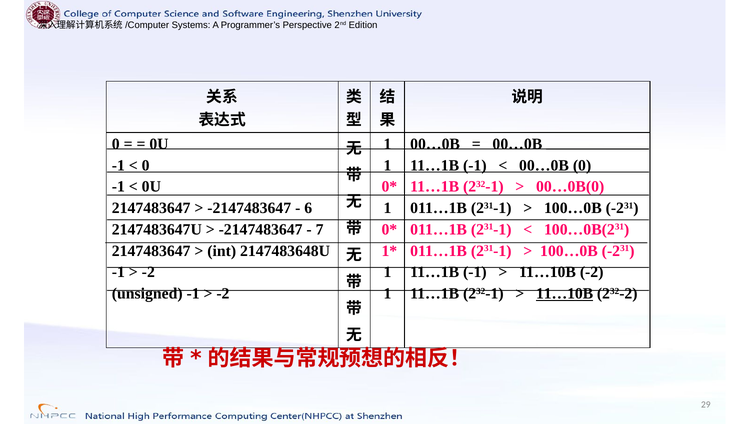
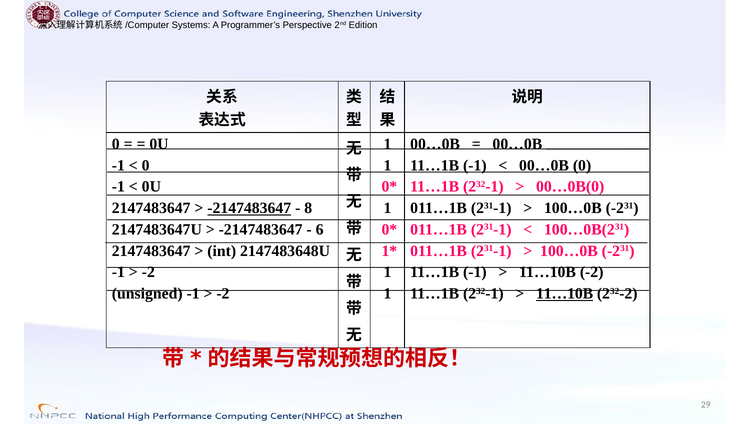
-2147483647 underline: none -> present (249, 208)
6: 6 -> 8 (308, 208)
7: 7 -> 6 (320, 230)
